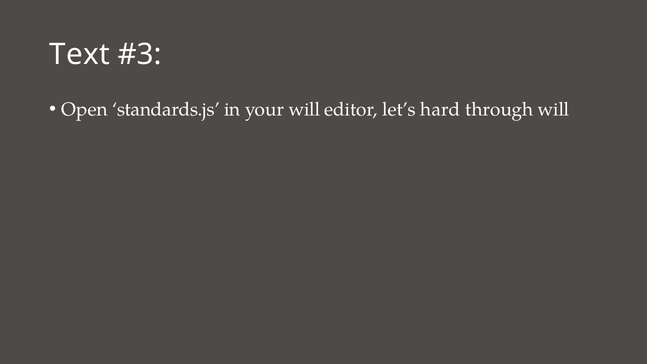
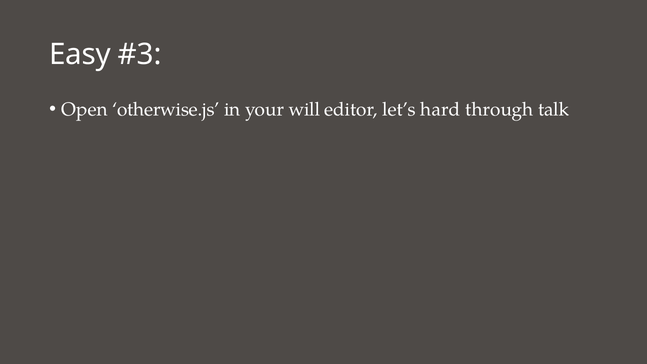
Text: Text -> Easy (80, 54)
standards.js: standards.js -> otherwise.js (166, 109)
through will: will -> talk (554, 109)
